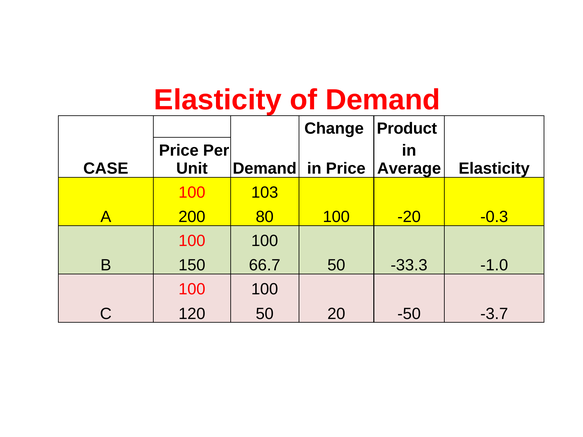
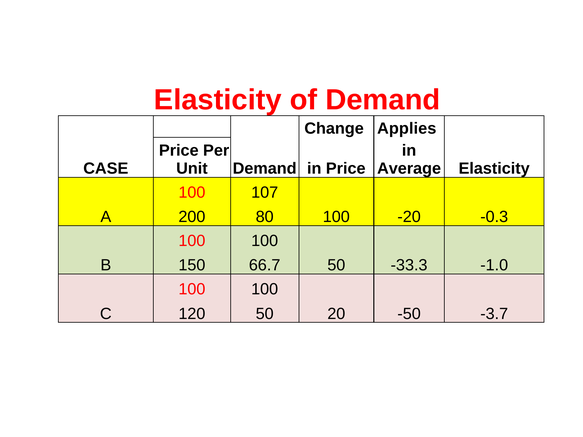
Product: Product -> Applies (407, 129)
103: 103 -> 107 (265, 193)
